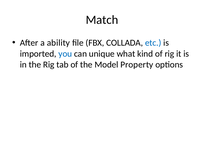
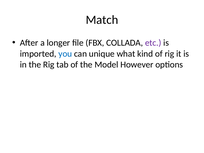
ability: ability -> longer (58, 43)
etc colour: blue -> purple (153, 43)
Property: Property -> However (137, 65)
